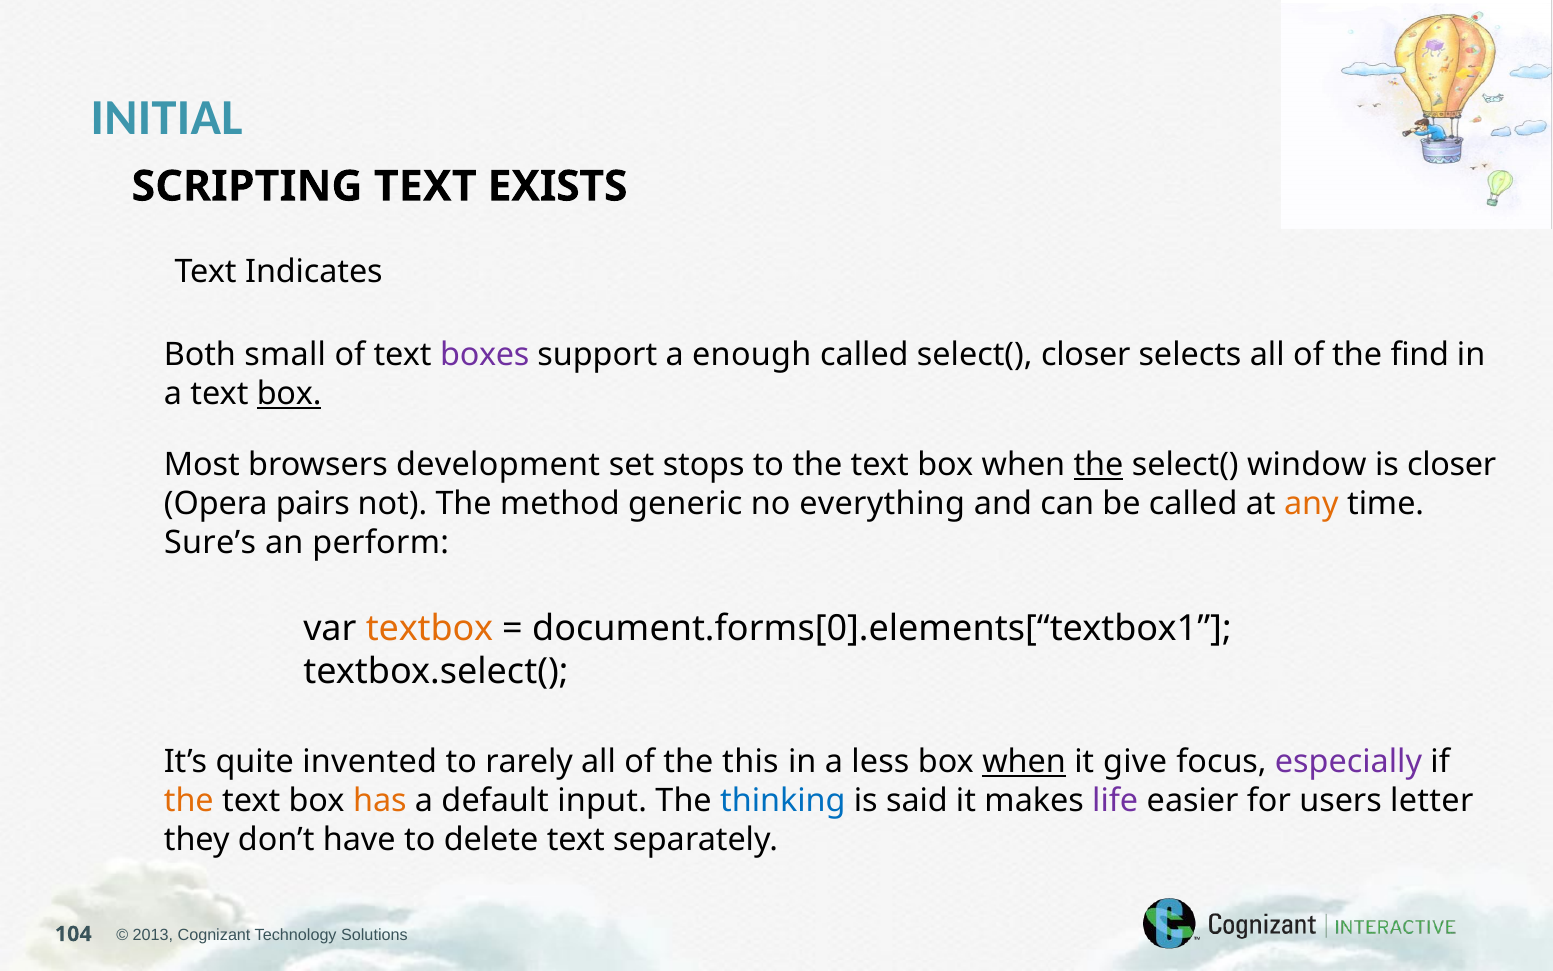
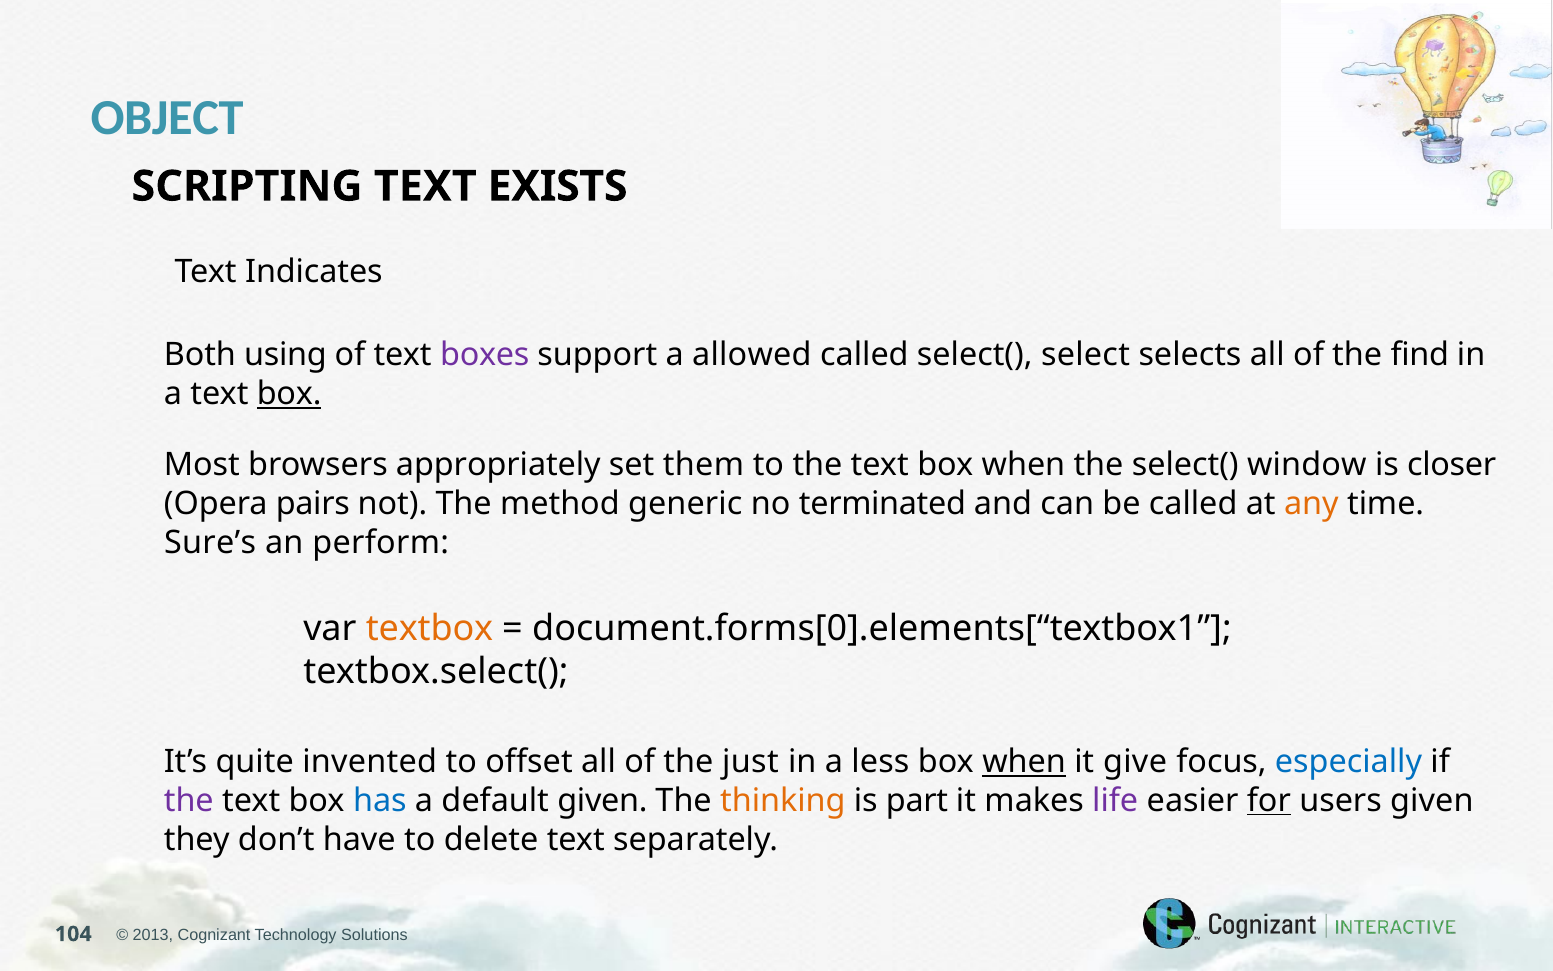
INITIAL: INITIAL -> OBJECT (167, 118)
small: small -> using (285, 355)
enough: enough -> allowed (752, 355)
select( closer: closer -> select (1086, 355)
development: development -> appropriately (498, 465)
stops: stops -> them (703, 465)
the underline: present -> none (1099, 465)
everything: everything -> terminated (882, 504)
rarely: rarely -> offset (529, 761)
this: this -> just (750, 761)
especially colour: purple -> blue (1349, 761)
the colour: orange -> purple (189, 800)
has colour: orange -> blue (380, 800)
default input: input -> given (602, 800)
thinking colour: blue -> orange (783, 800)
said: said -> part (917, 800)
for underline: none -> present (1269, 800)
users letter: letter -> given (1432, 800)
